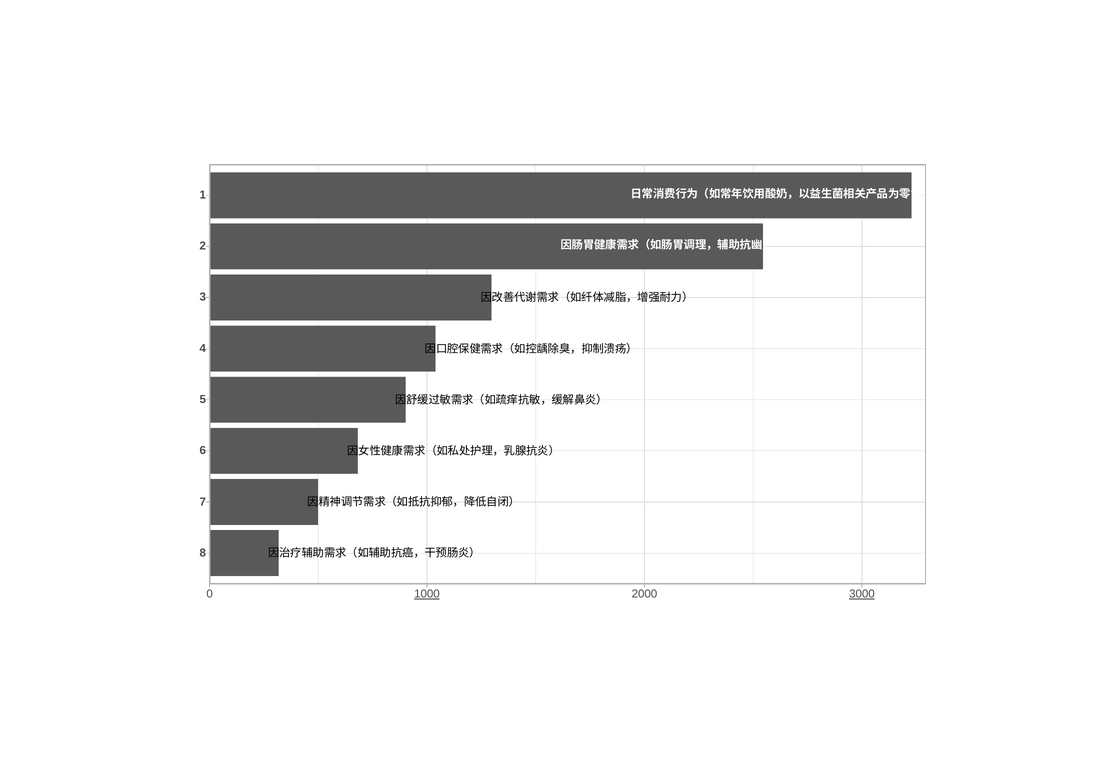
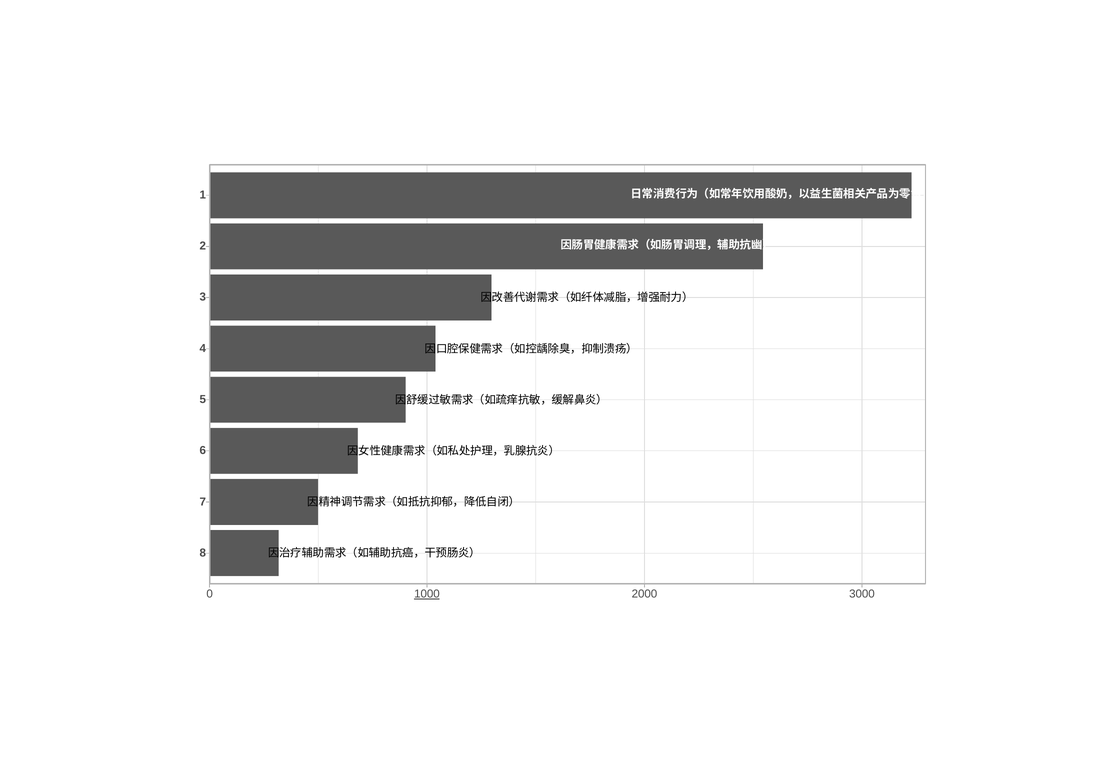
3000 underline: present -> none (862, 594)
